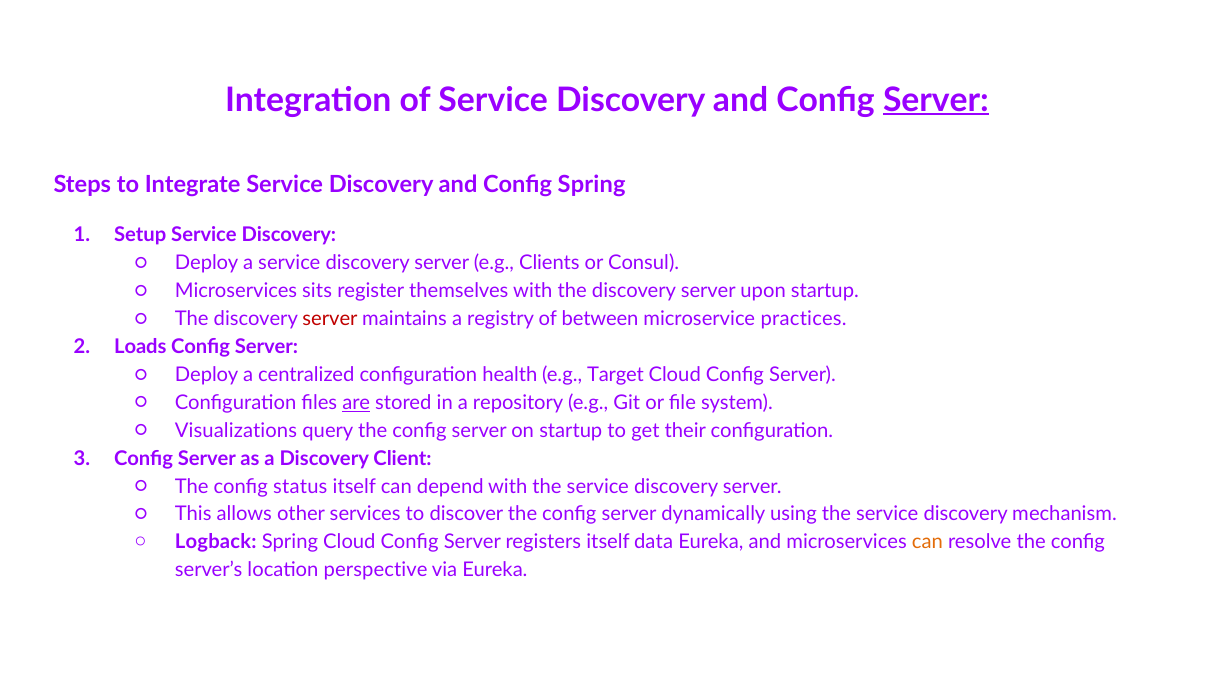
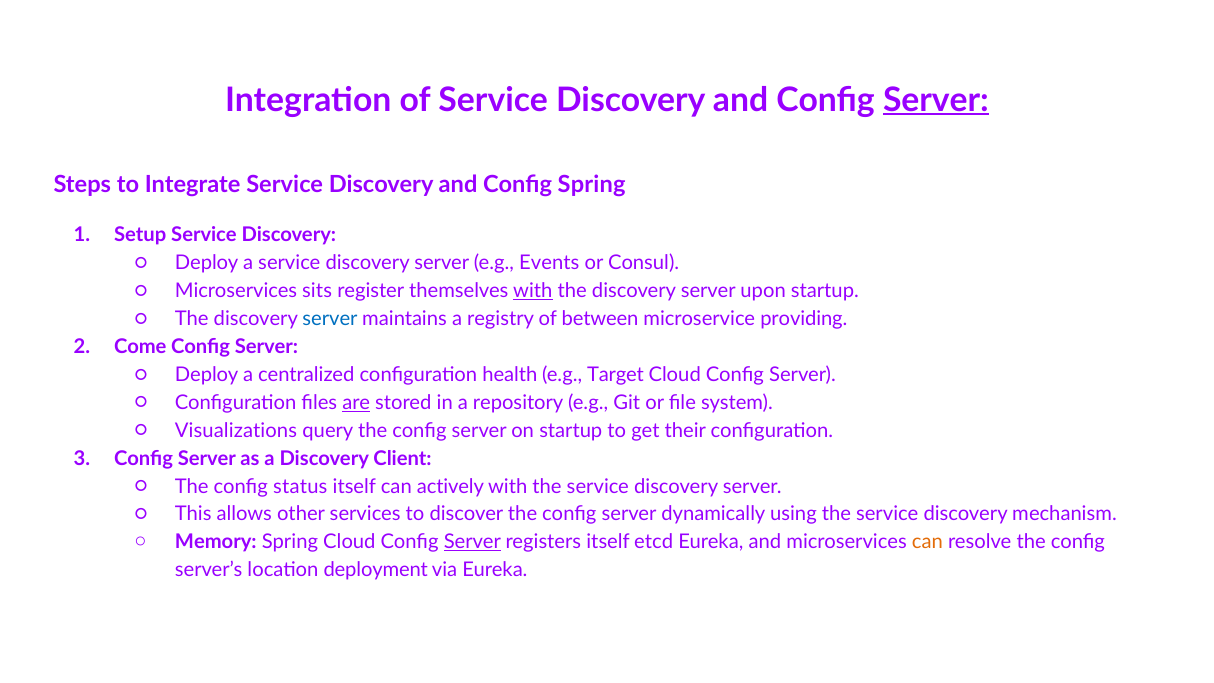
Clients: Clients -> Events (549, 263)
with underline: none -> present (533, 291)
server colour: red -> blue (330, 319)
practices: practices -> providing (804, 319)
Loads: Loads -> Come (140, 347)
depend: depend -> actively (450, 486)
Logback: Logback -> Memory (216, 542)
Server underline: none -> present (472, 542)
data: data -> etcd (654, 542)
perspective: perspective -> deployment (376, 570)
